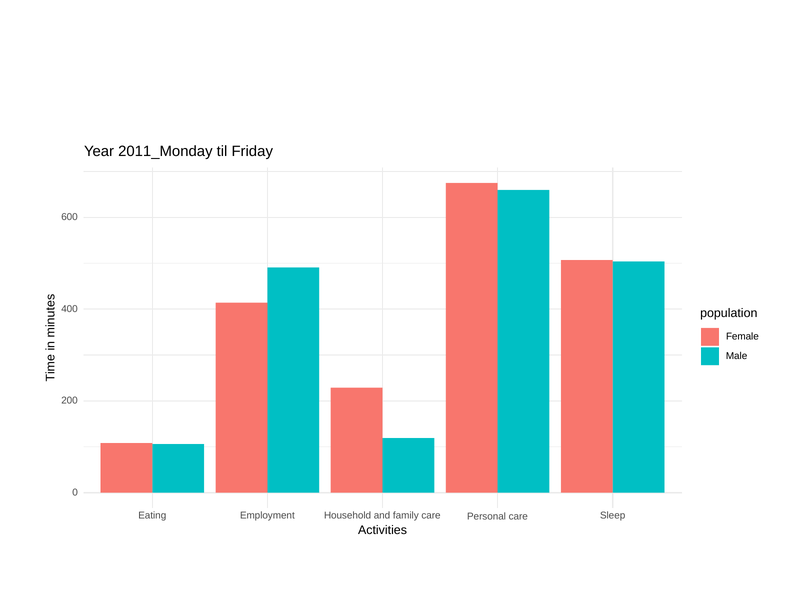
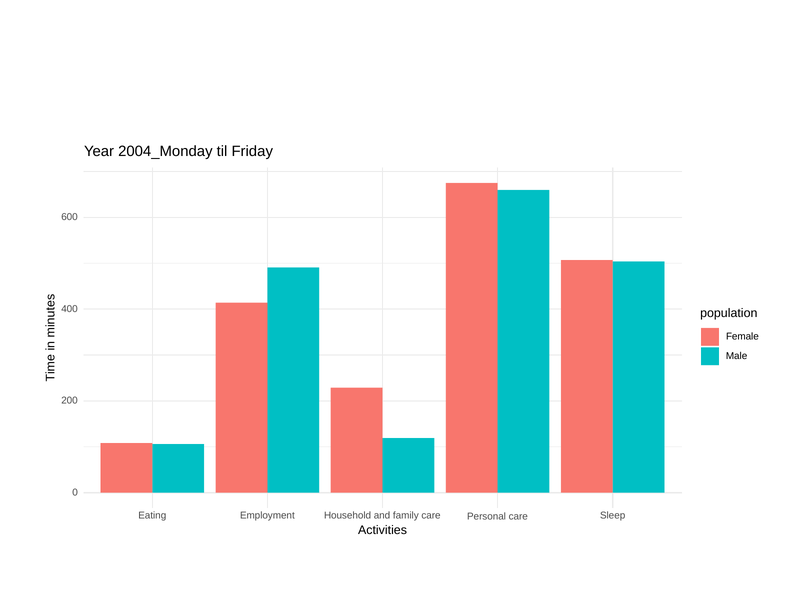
2011_Monday: 2011_Monday -> 2004_Monday (165, 151)
